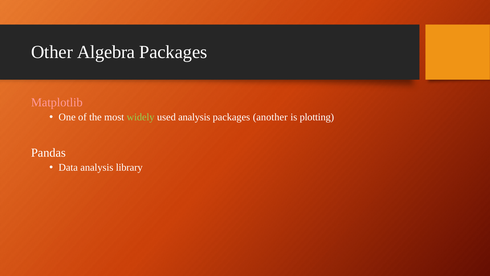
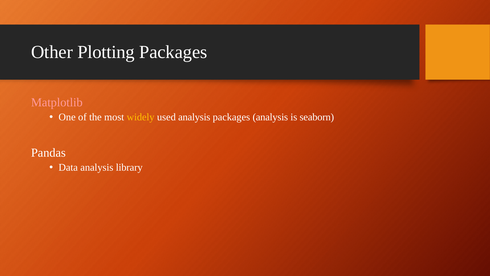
Algebra: Algebra -> Plotting (106, 52)
widely colour: light green -> yellow (141, 117)
packages another: another -> analysis (270, 117)
plotting: plotting -> seaborn (317, 117)
